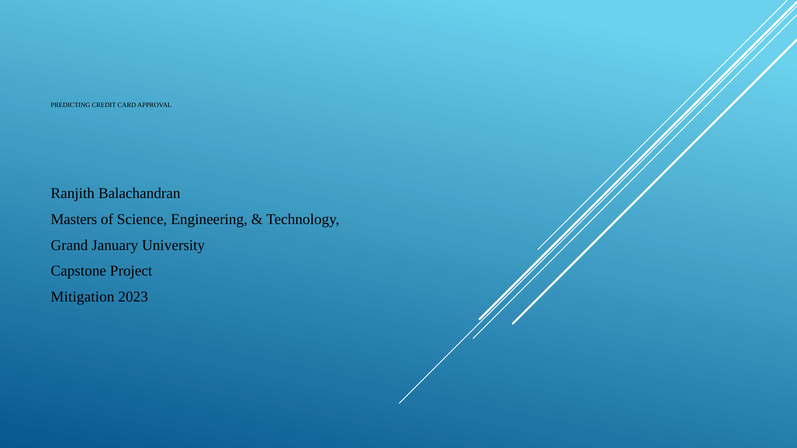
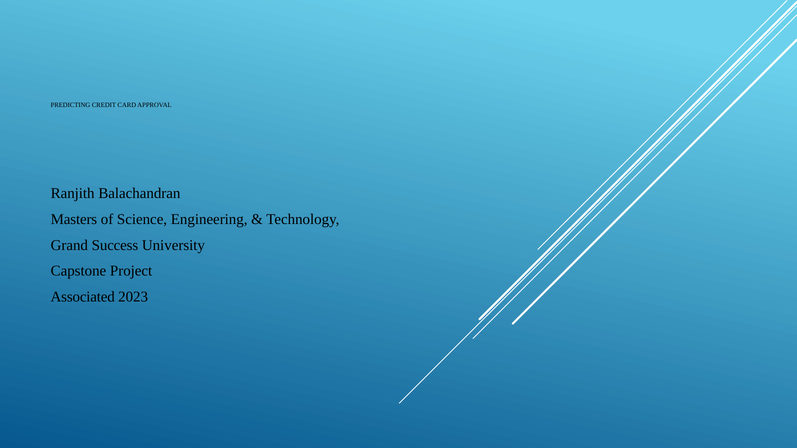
January: January -> Success (115, 245)
Mitigation: Mitigation -> Associated (83, 297)
